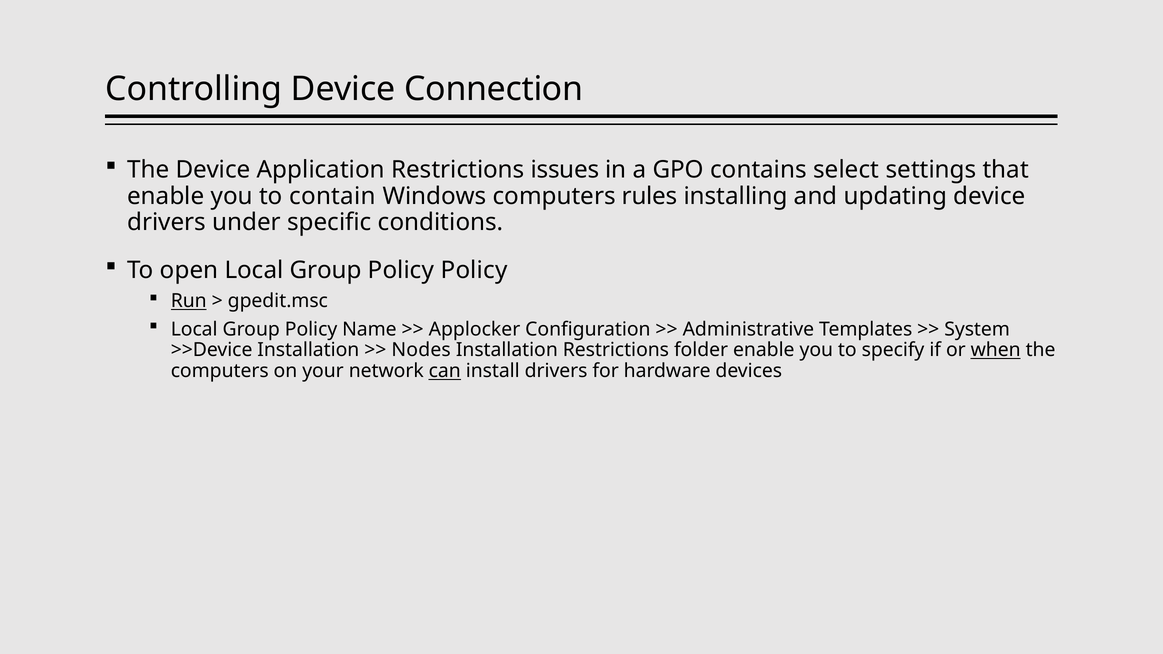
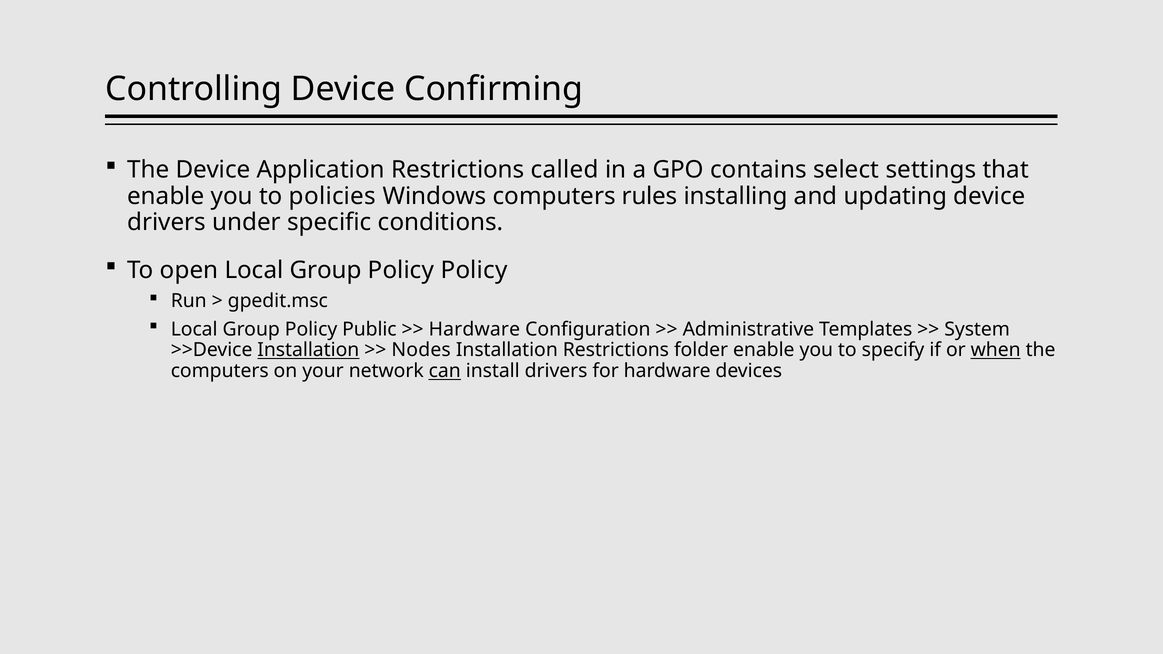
Connection: Connection -> Confirming (494, 89)
issues: issues -> called (565, 170)
contain: contain -> policies (332, 196)
Run underline: present -> none (189, 301)
Name: Name -> Public (369, 329)
Applocker: Applocker -> Hardware (474, 329)
Installation underline: none -> present (308, 350)
